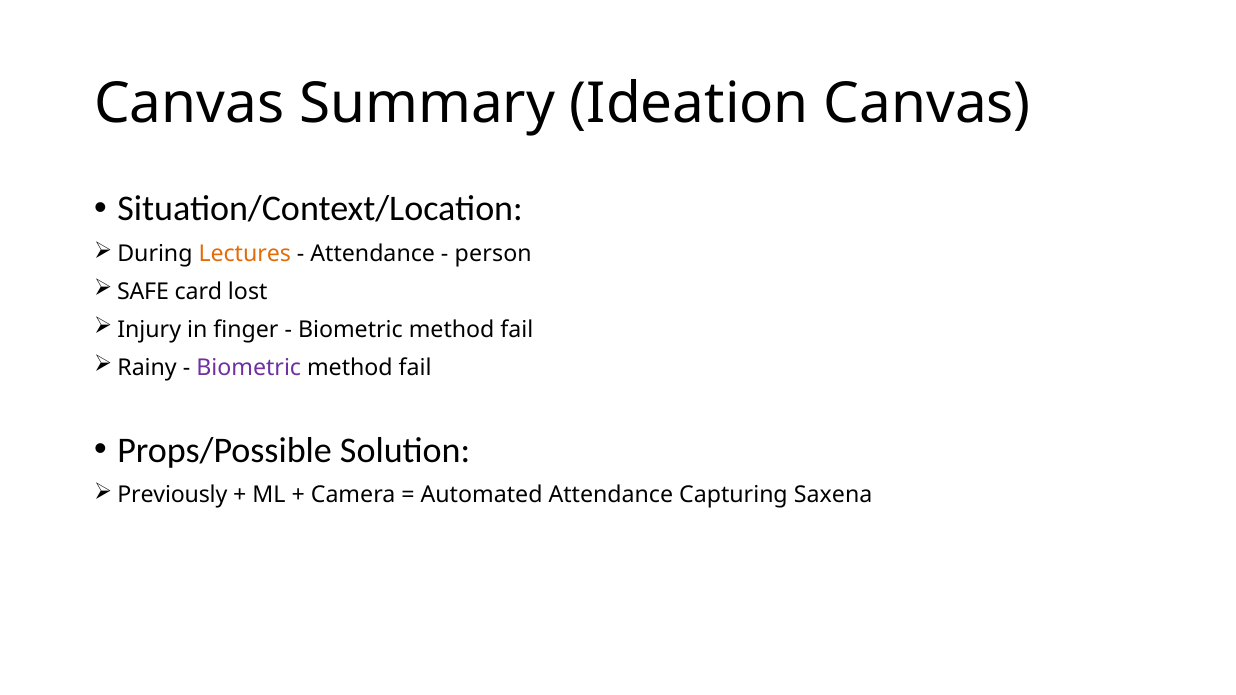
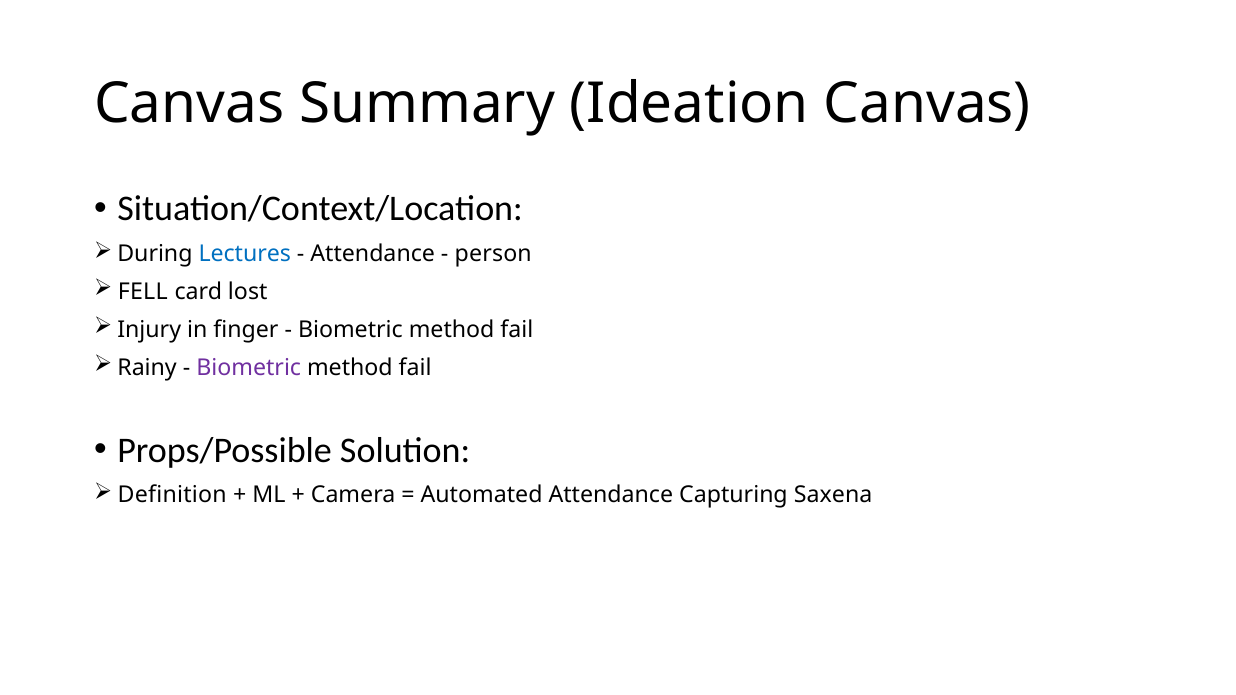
Lectures colour: orange -> blue (245, 254)
SAFE: SAFE -> FELL (143, 292)
Previously: Previously -> Definition (172, 495)
